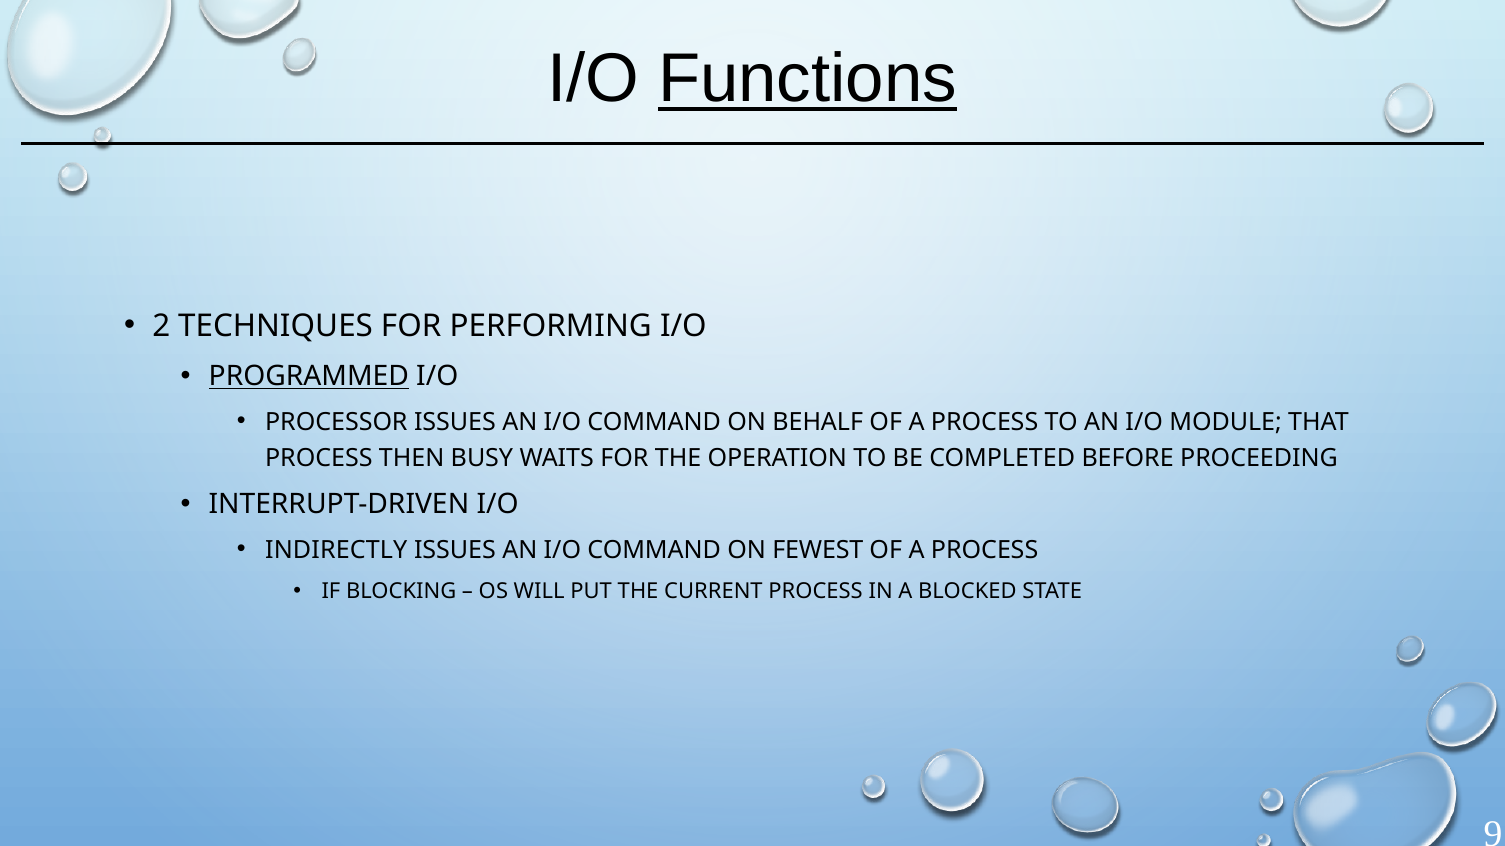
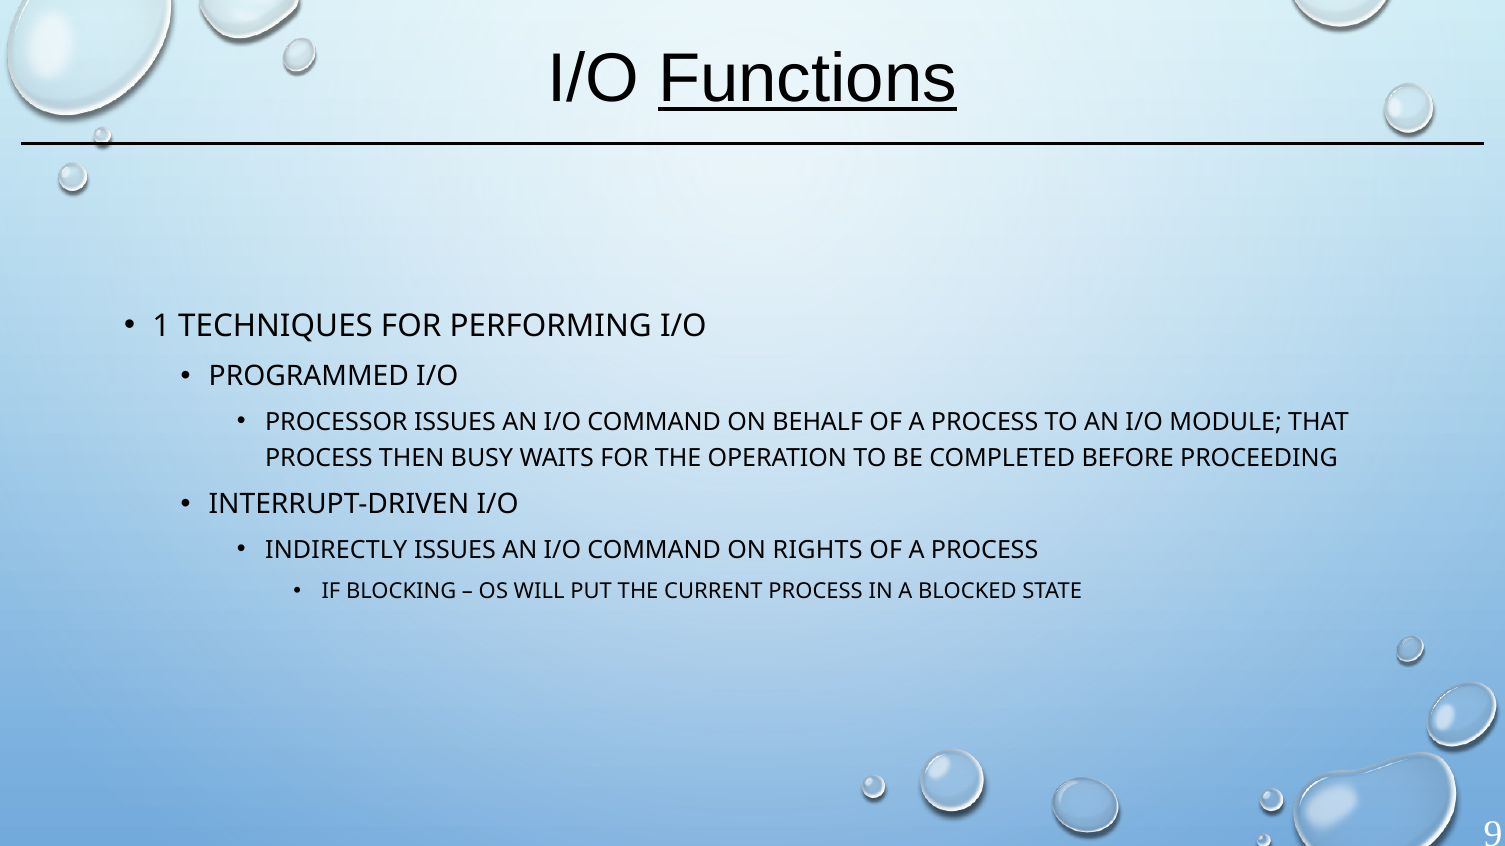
2: 2 -> 1 (161, 326)
PROGRAMMED underline: present -> none (309, 377)
FEWEST: FEWEST -> RIGHTS (818, 550)
